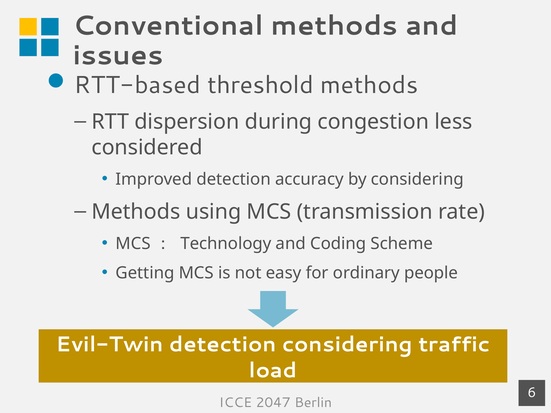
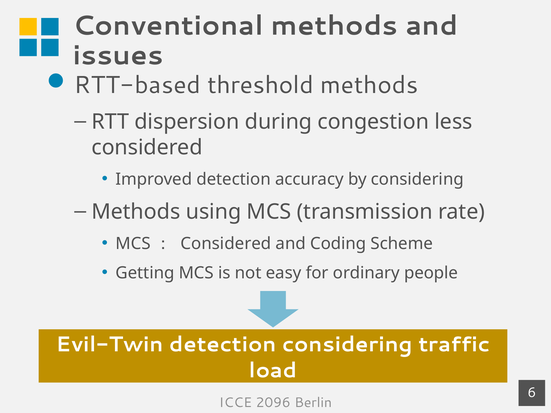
Technology: Technology -> Considered (226, 244)
2047: 2047 -> 2096 (273, 403)
